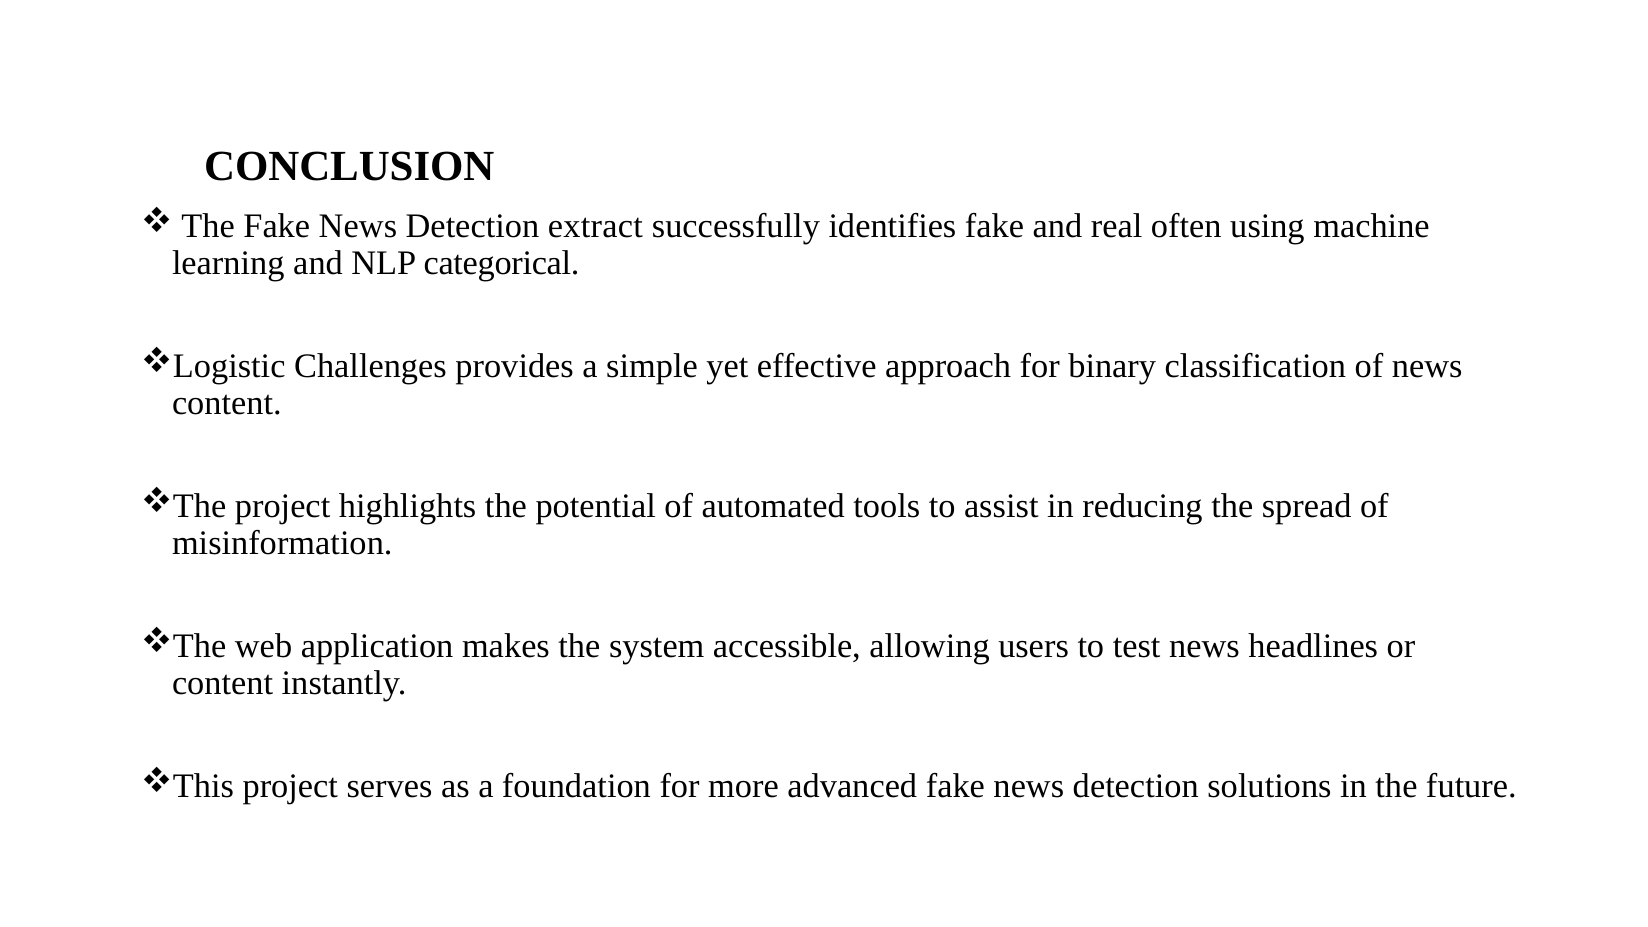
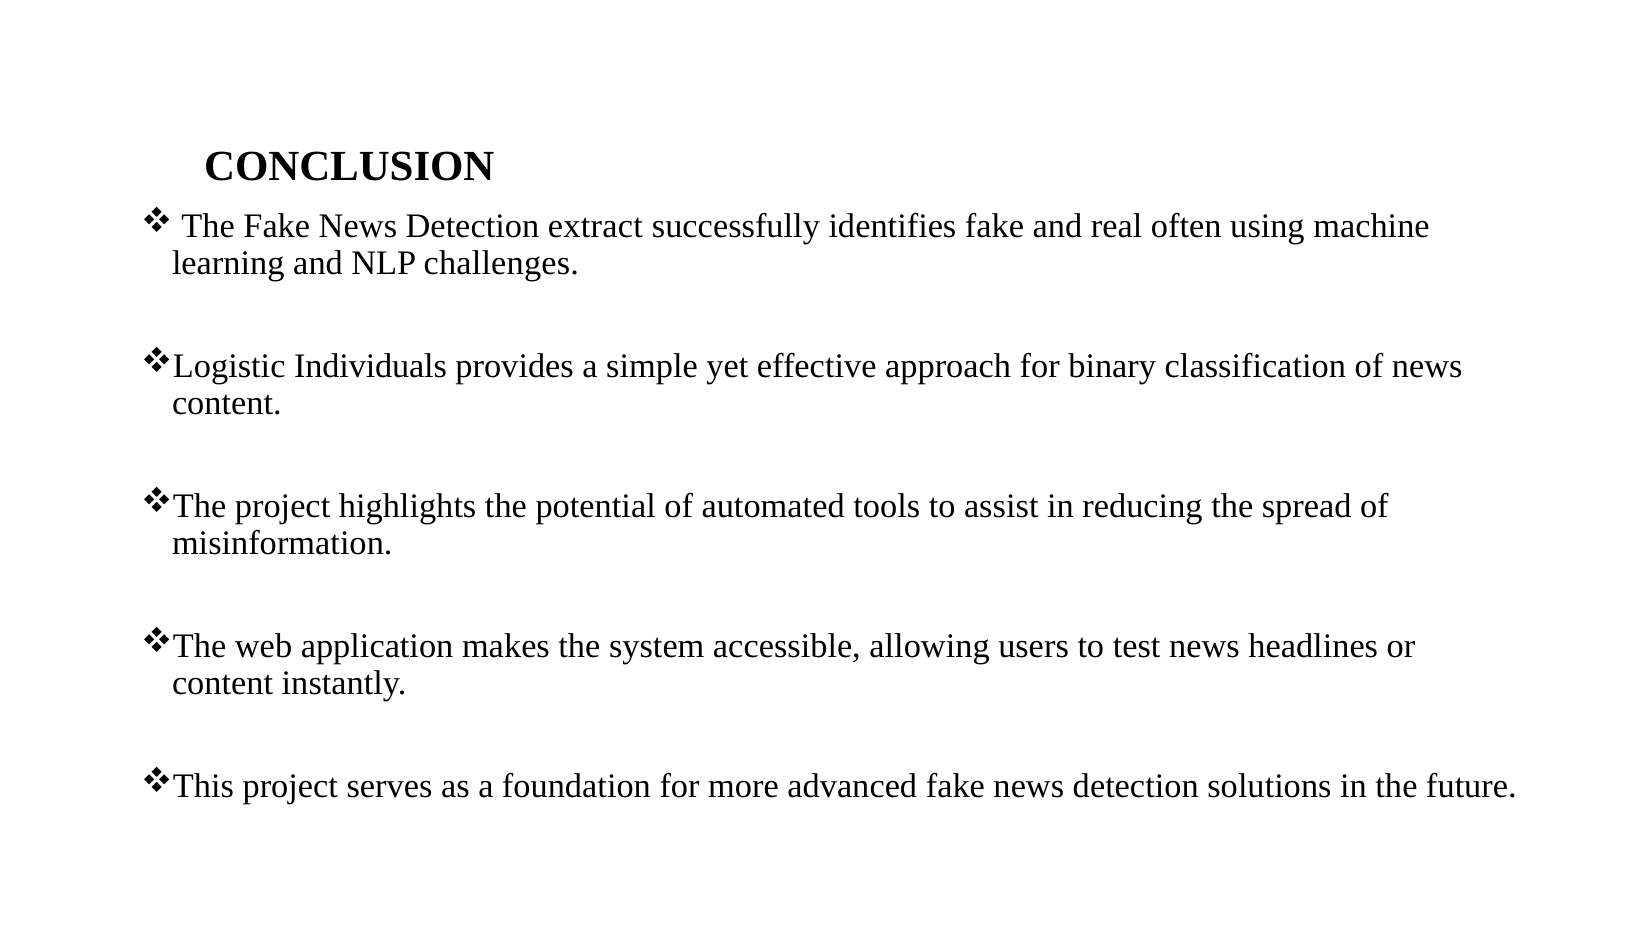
categorical: categorical -> challenges (501, 263)
Challenges: Challenges -> Individuals (371, 366)
